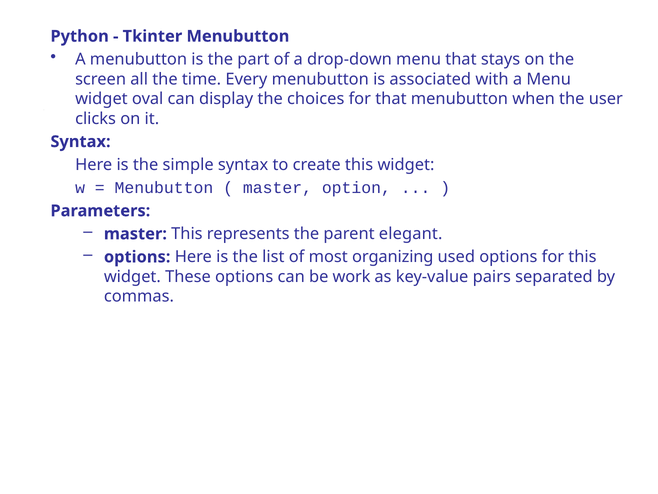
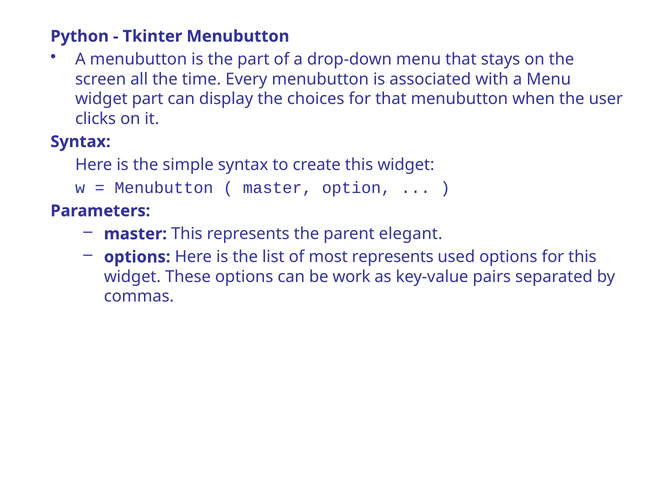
widget oval: oval -> part (148, 99)
most organizing: organizing -> represents (393, 257)
